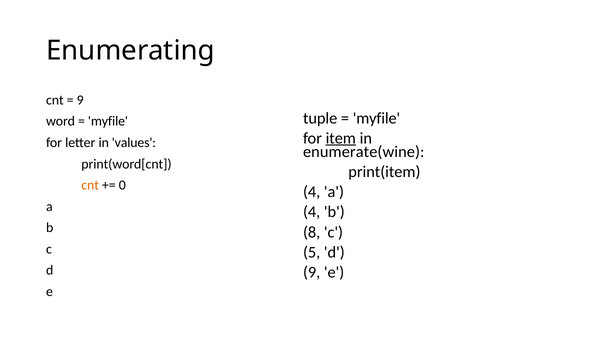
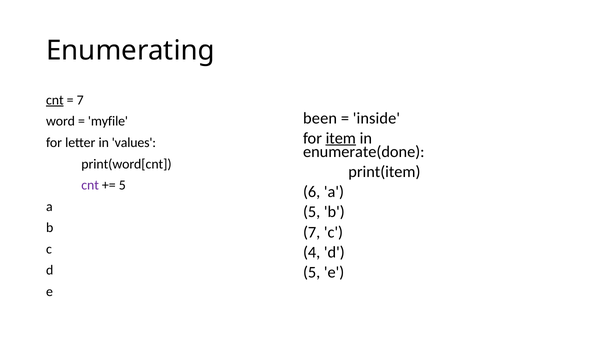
cnt underline: none -> present (55, 100)
9: 9 -> 7 (80, 100)
tuple: tuple -> been (320, 118)
myfile: myfile -> inside (376, 118)
enumerate(wine: enumerate(wine -> enumerate(done (364, 152)
cnt colour: orange -> purple (90, 185)
0: 0 -> 5 (122, 185)
4: 4 -> 6 (312, 192)
4: 4 -> 5 (312, 212)
8: 8 -> 7 (312, 232)
5: 5 -> 4 (312, 252)
9: 9 -> 5 (312, 272)
